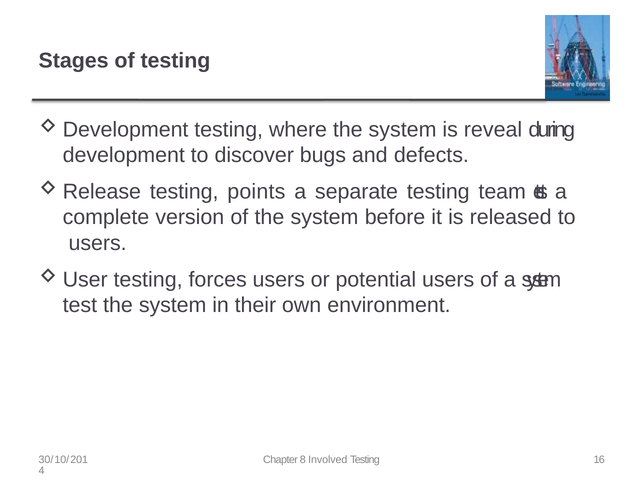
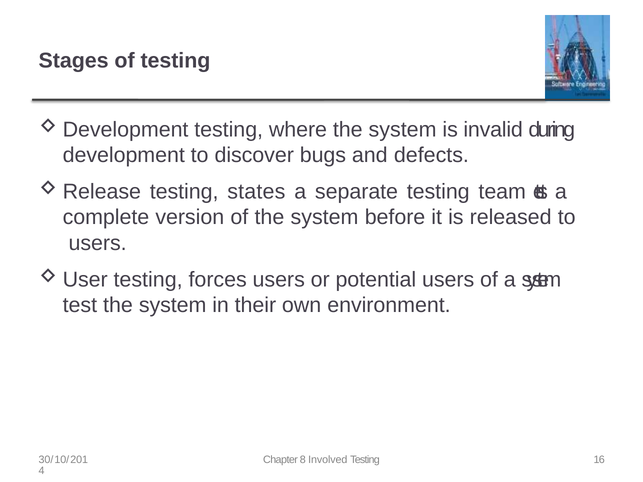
reveal: reveal -> invalid (493, 130)
points: points -> states (256, 192)
